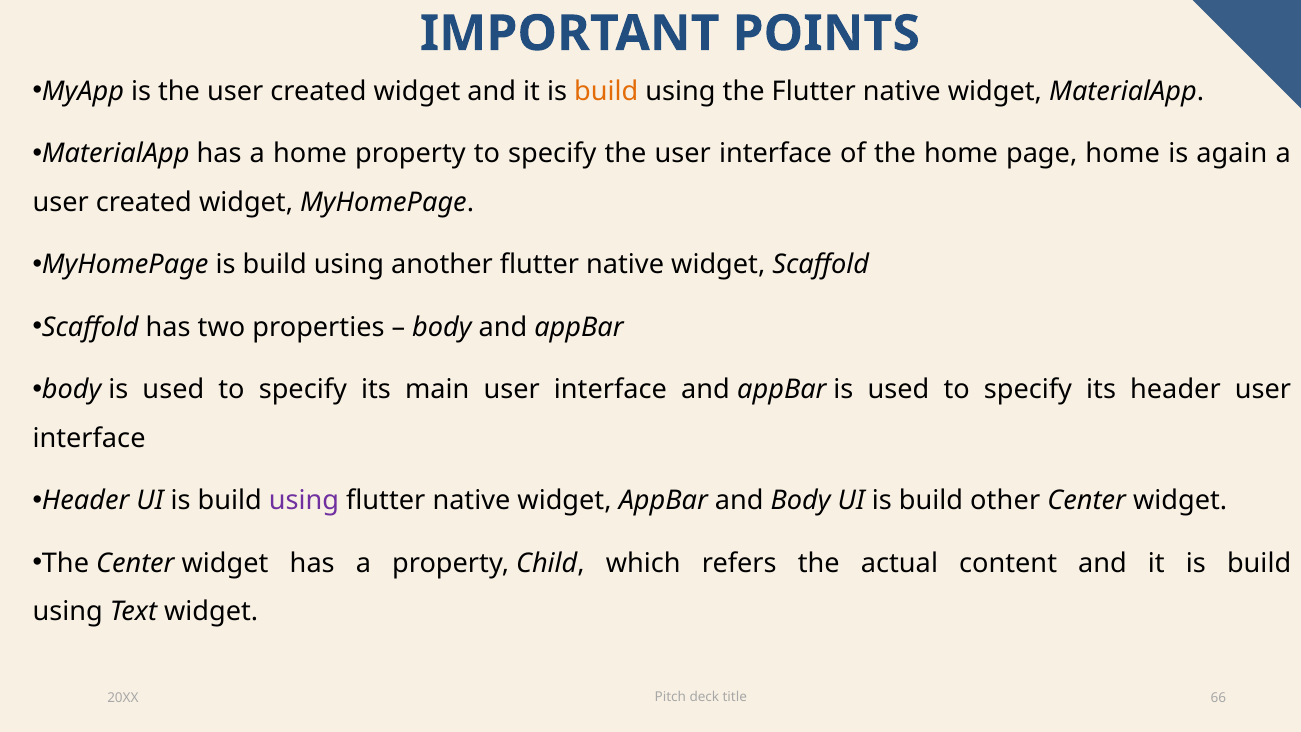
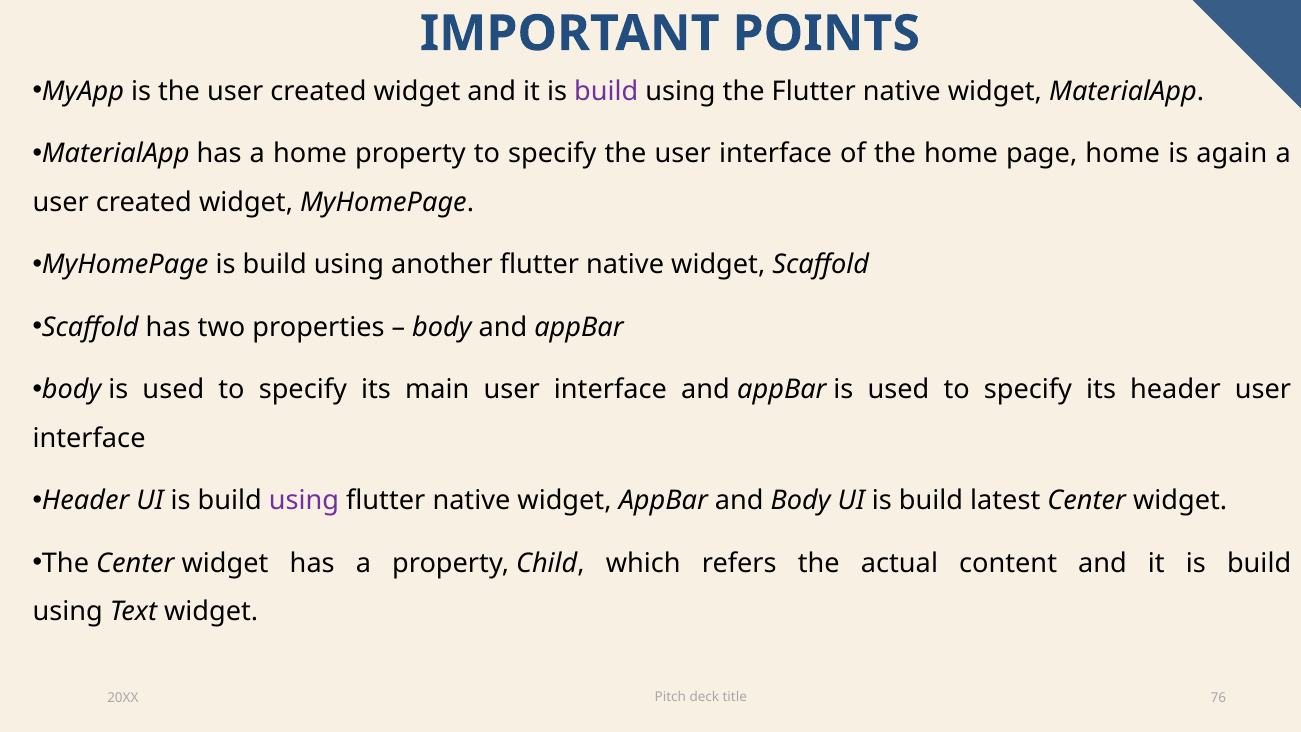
build colour: orange -> purple (606, 91)
other: other -> latest (1005, 501)
66: 66 -> 76 (1218, 698)
